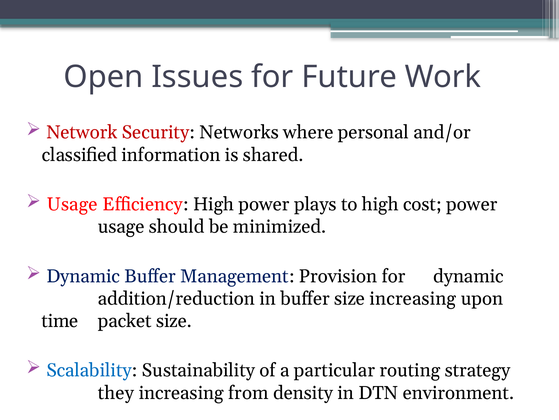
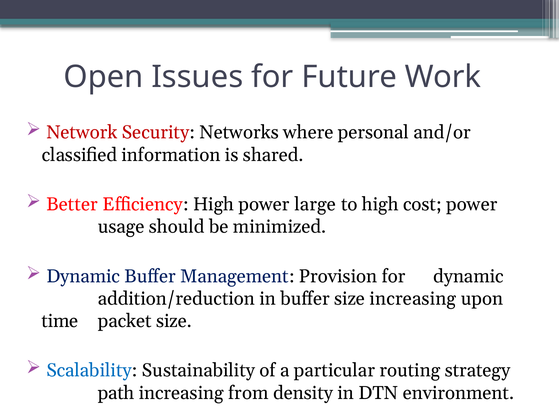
Usage: Usage -> Better (72, 204)
plays: plays -> large (315, 204)
they: they -> path (116, 392)
